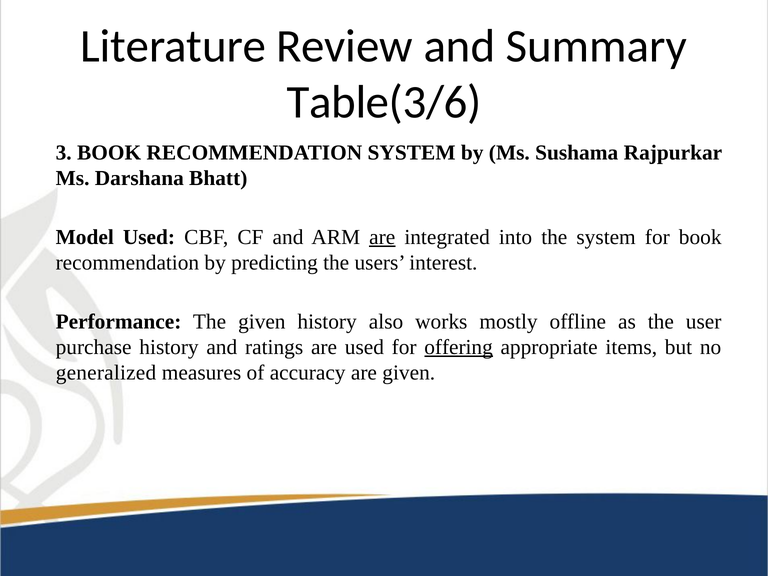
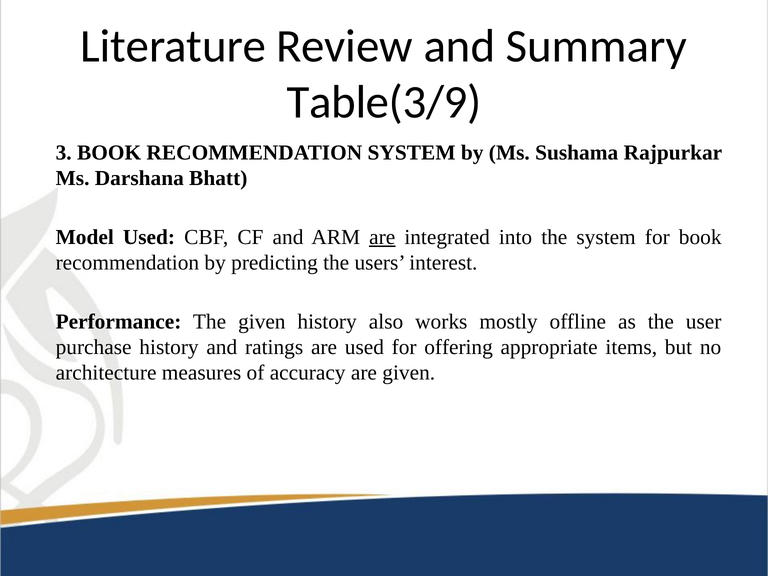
Table(3/6: Table(3/6 -> Table(3/9 (384, 102)
offering underline: present -> none (459, 347)
generalized: generalized -> architecture (106, 373)
